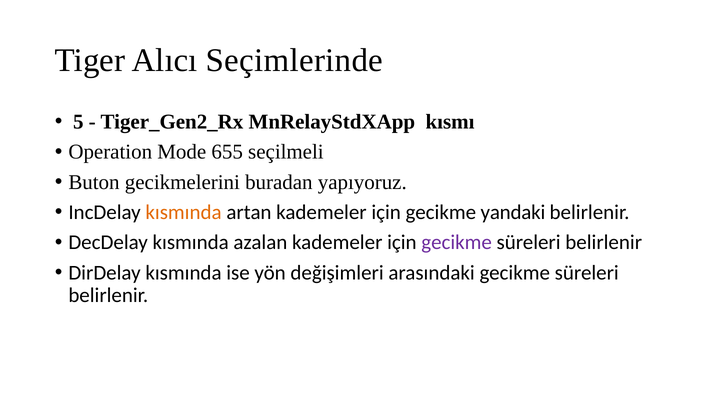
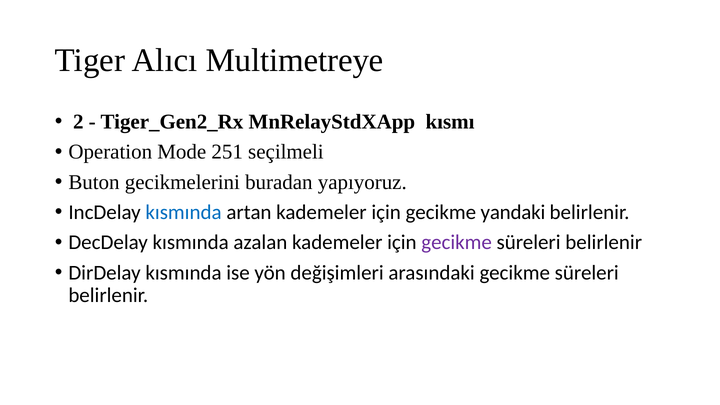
Seçimlerinde: Seçimlerinde -> Multimetreye (295, 60)
5: 5 -> 2 (78, 122)
655: 655 -> 251 (227, 152)
kısmında colour: orange -> blue (184, 212)
